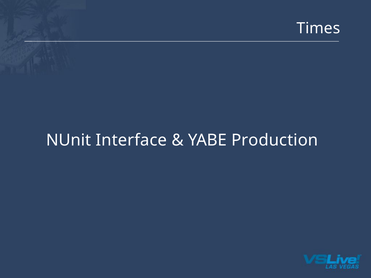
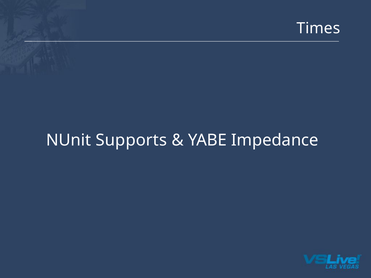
Interface: Interface -> Supports (131, 140)
Production: Production -> Impedance (275, 140)
